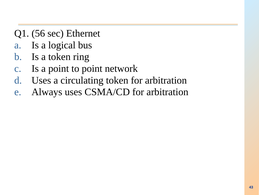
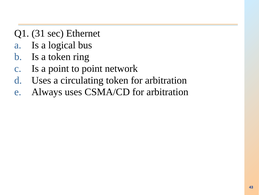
56: 56 -> 31 (38, 33)
